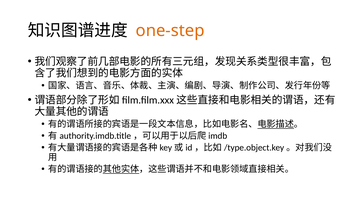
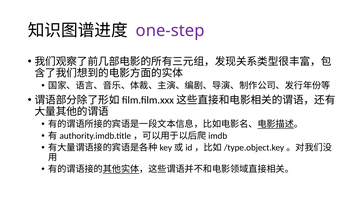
one-step colour: orange -> purple (170, 31)
